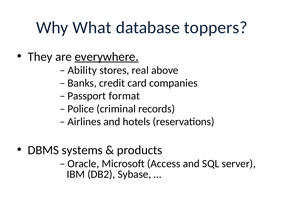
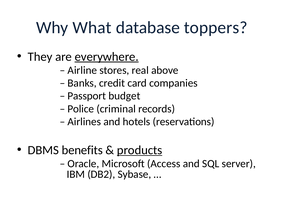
Ability: Ability -> Airline (82, 70)
format: format -> budget (124, 96)
systems: systems -> benefits (82, 150)
products underline: none -> present (140, 150)
